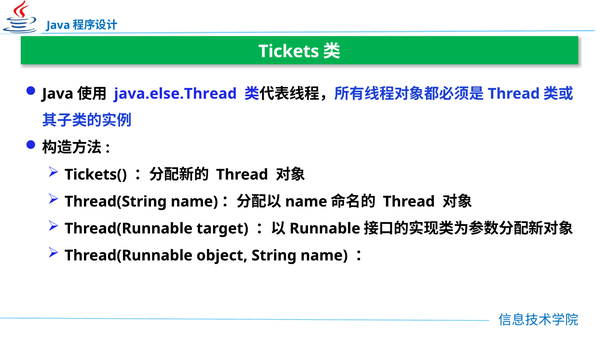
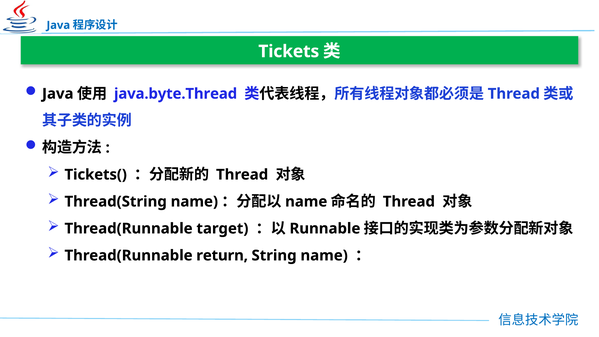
java.else.Thread: java.else.Thread -> java.byte.Thread (176, 94)
object: object -> return (222, 255)
